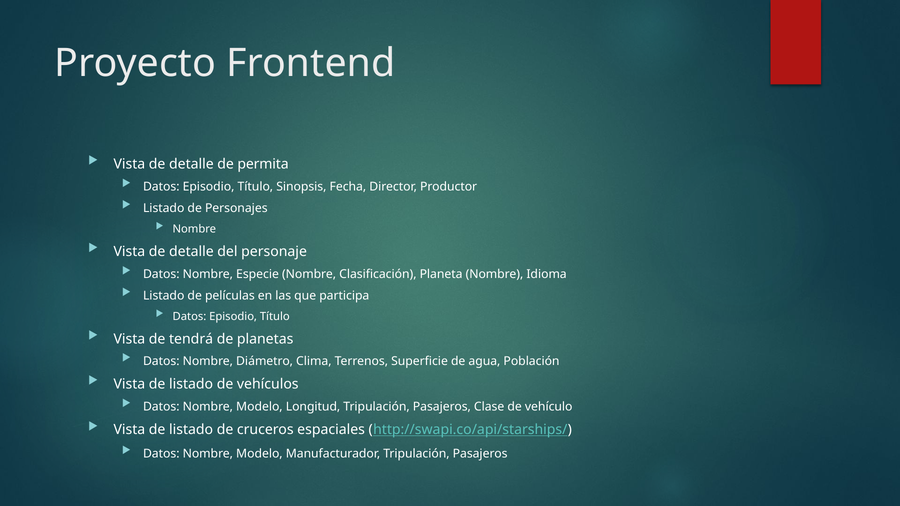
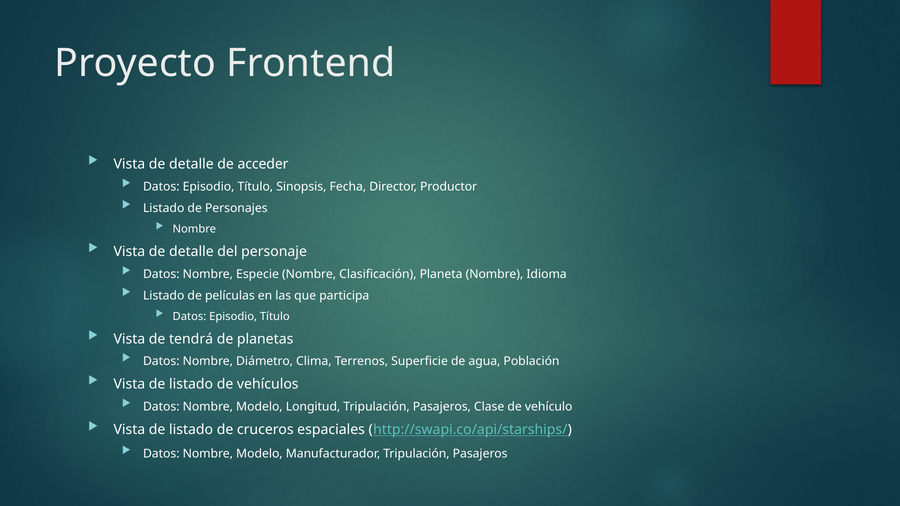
permita: permita -> acceder (263, 164)
